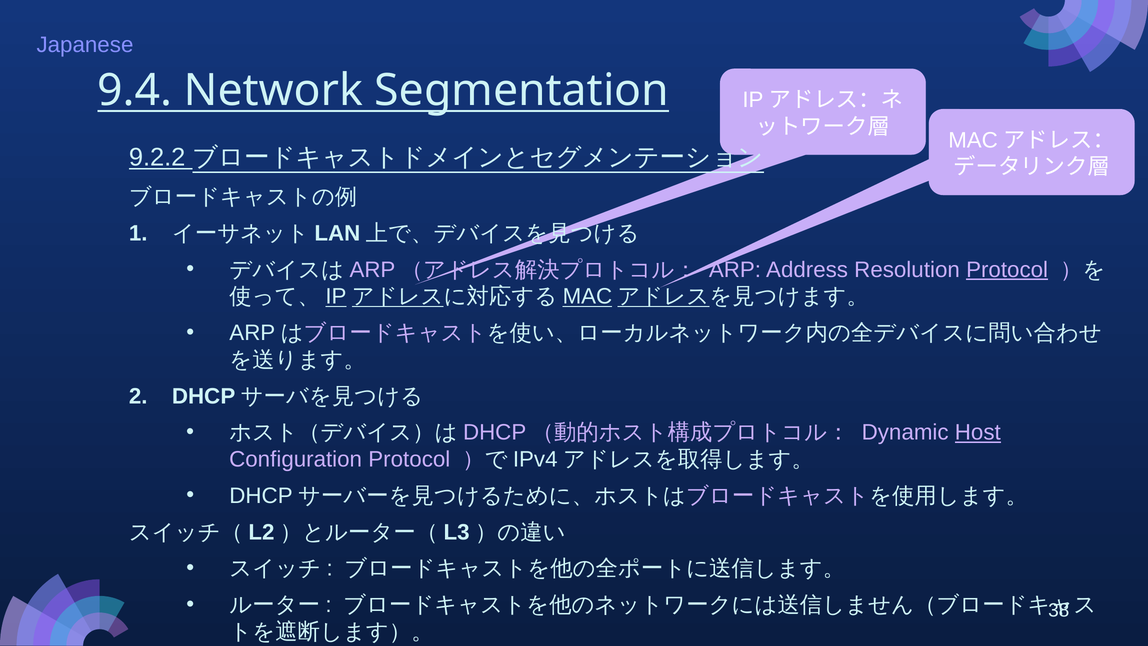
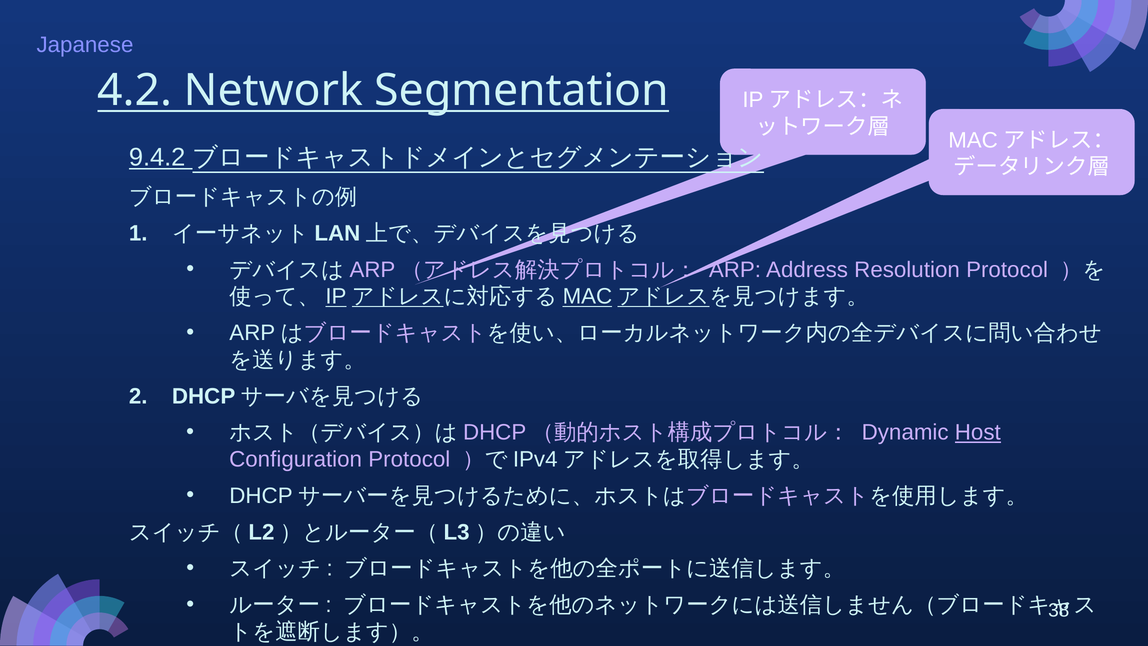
9.4: 9.4 -> 4.2 (135, 91)
9.2.2: 9.2.2 -> 9.4.2 (157, 157)
Protocol underline: present -> none (1007, 270)
